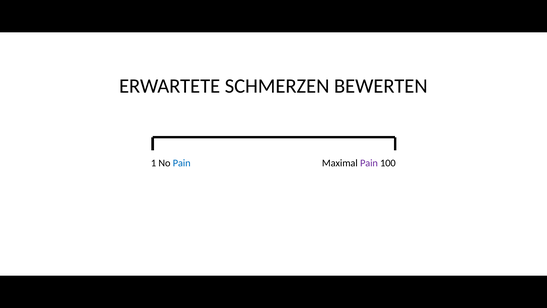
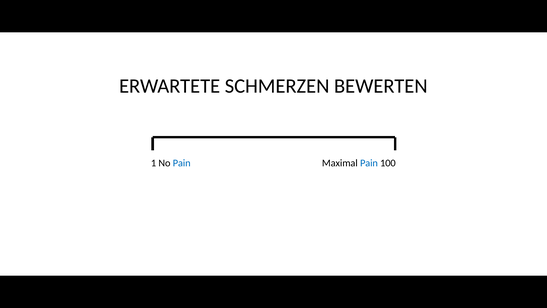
Pain colour: purple -> blue (369, 163)
